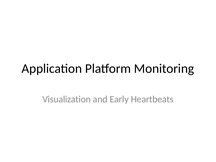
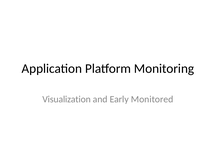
Heartbeats: Heartbeats -> Monitored (152, 99)
